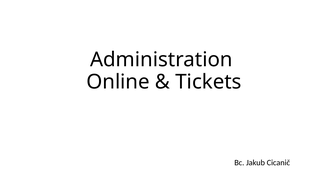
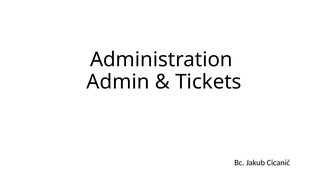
Online: Online -> Admin (118, 82)
